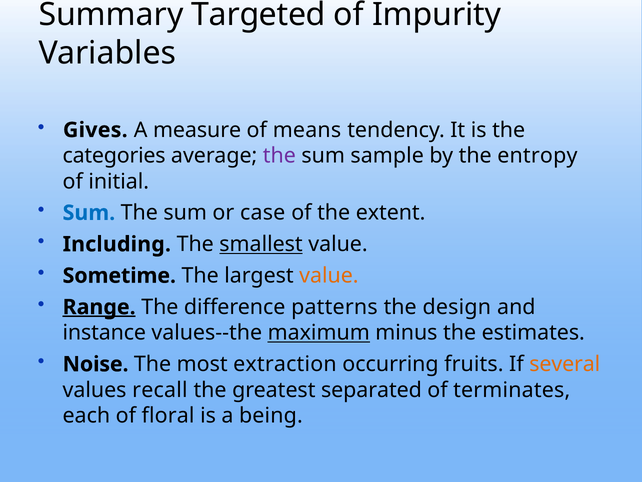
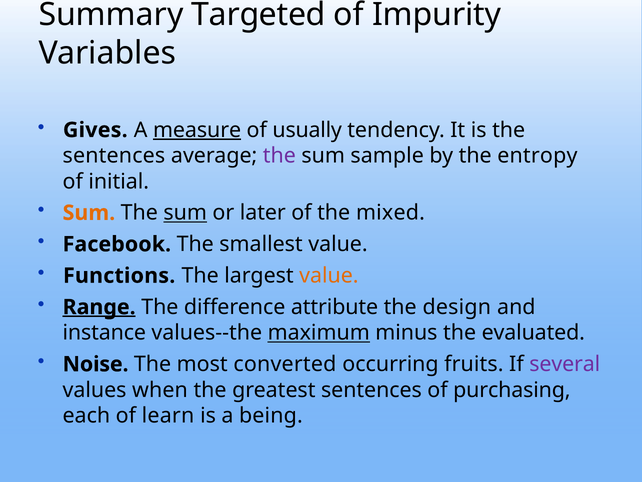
measure underline: none -> present (197, 130)
means: means -> usually (307, 130)
categories: categories -> sentences (114, 156)
Sum colour: blue -> orange (89, 213)
sum underline: none -> present (185, 213)
case: case -> later (263, 213)
extent: extent -> mixed (390, 213)
Including: Including -> Facebook (117, 244)
smallest underline: present -> none (261, 244)
Sometime: Sometime -> Functions (119, 275)
patterns: patterns -> attribute (335, 307)
estimates: estimates -> evaluated (533, 333)
extraction: extraction -> converted (285, 364)
several colour: orange -> purple (565, 364)
recall: recall -> when (160, 390)
greatest separated: separated -> sentences (371, 390)
terminates: terminates -> purchasing (512, 390)
floral: floral -> learn (168, 415)
